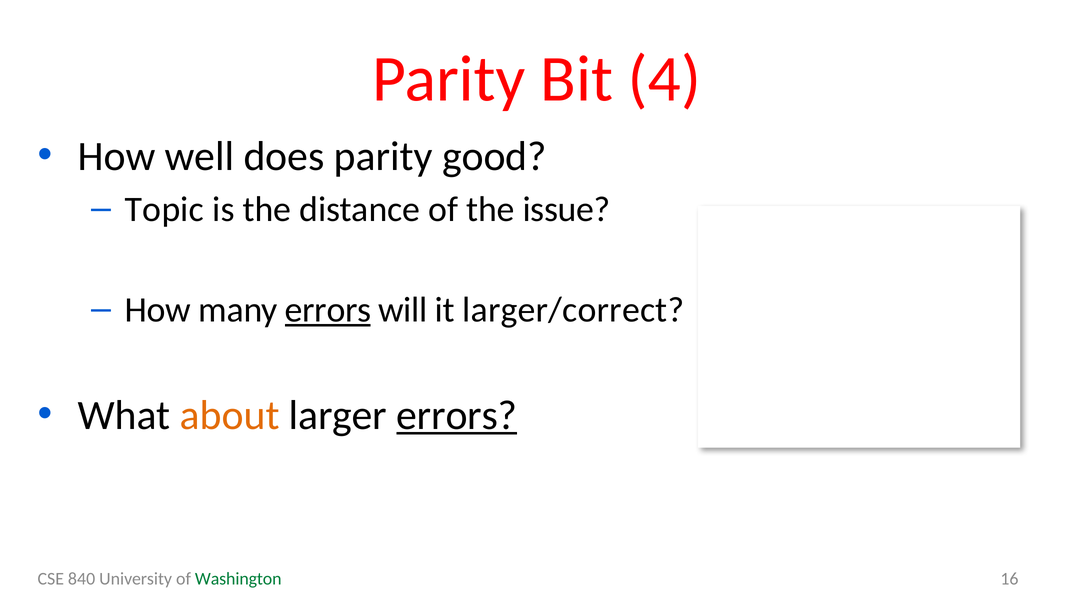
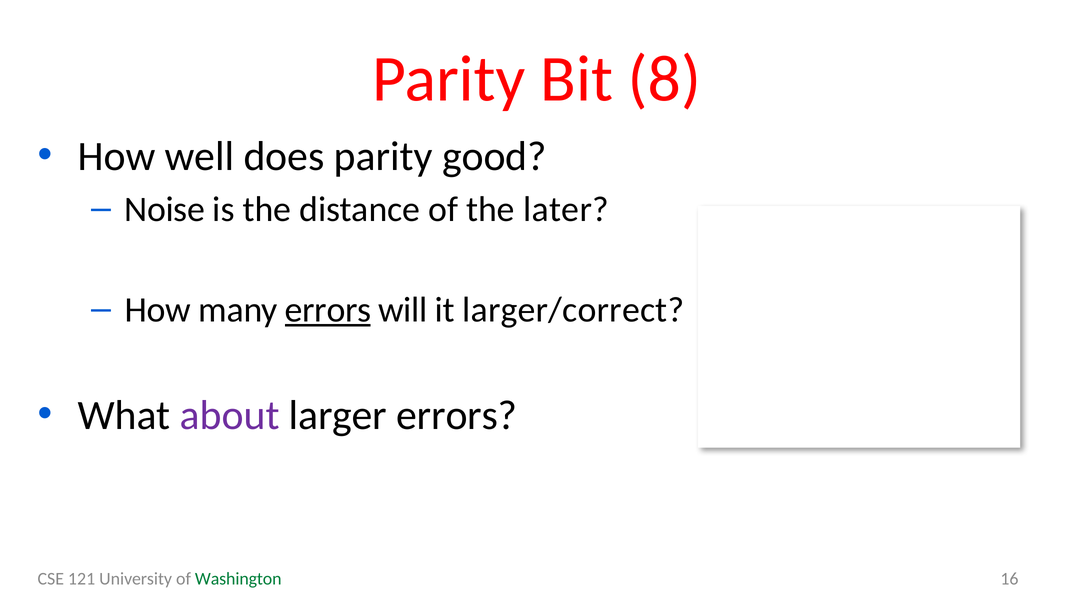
4: 4 -> 8 (664, 79)
Topic: Topic -> Noise (165, 210)
issue: issue -> later (566, 210)
about colour: orange -> purple (230, 415)
errors underline: present -> none (457, 415)
840: 840 -> 121 (82, 579)
